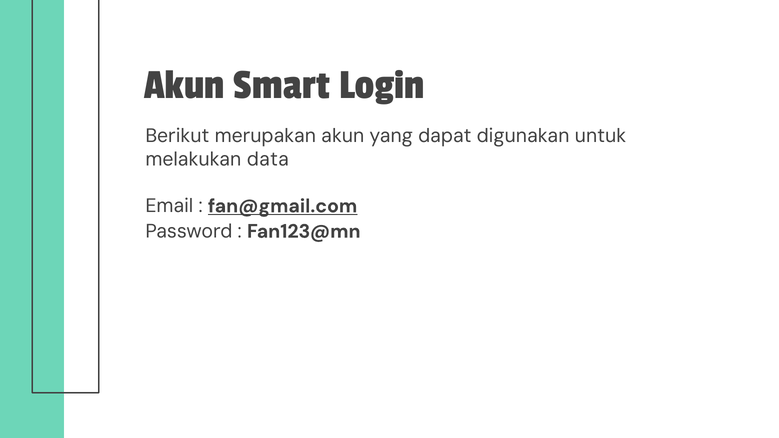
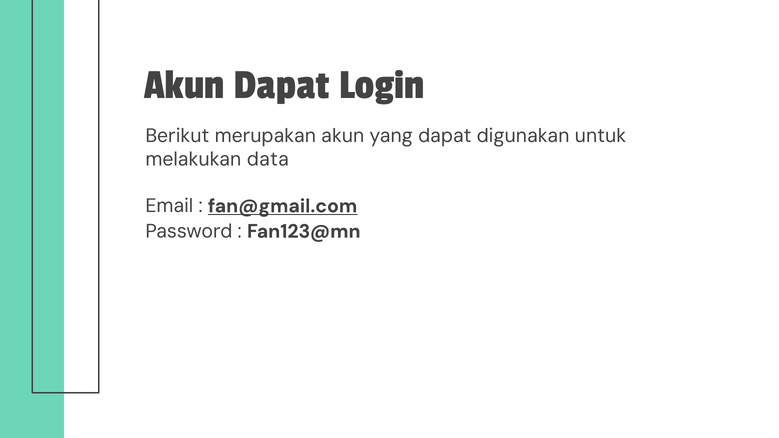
Akun Smart: Smart -> Dapat (282, 84)
